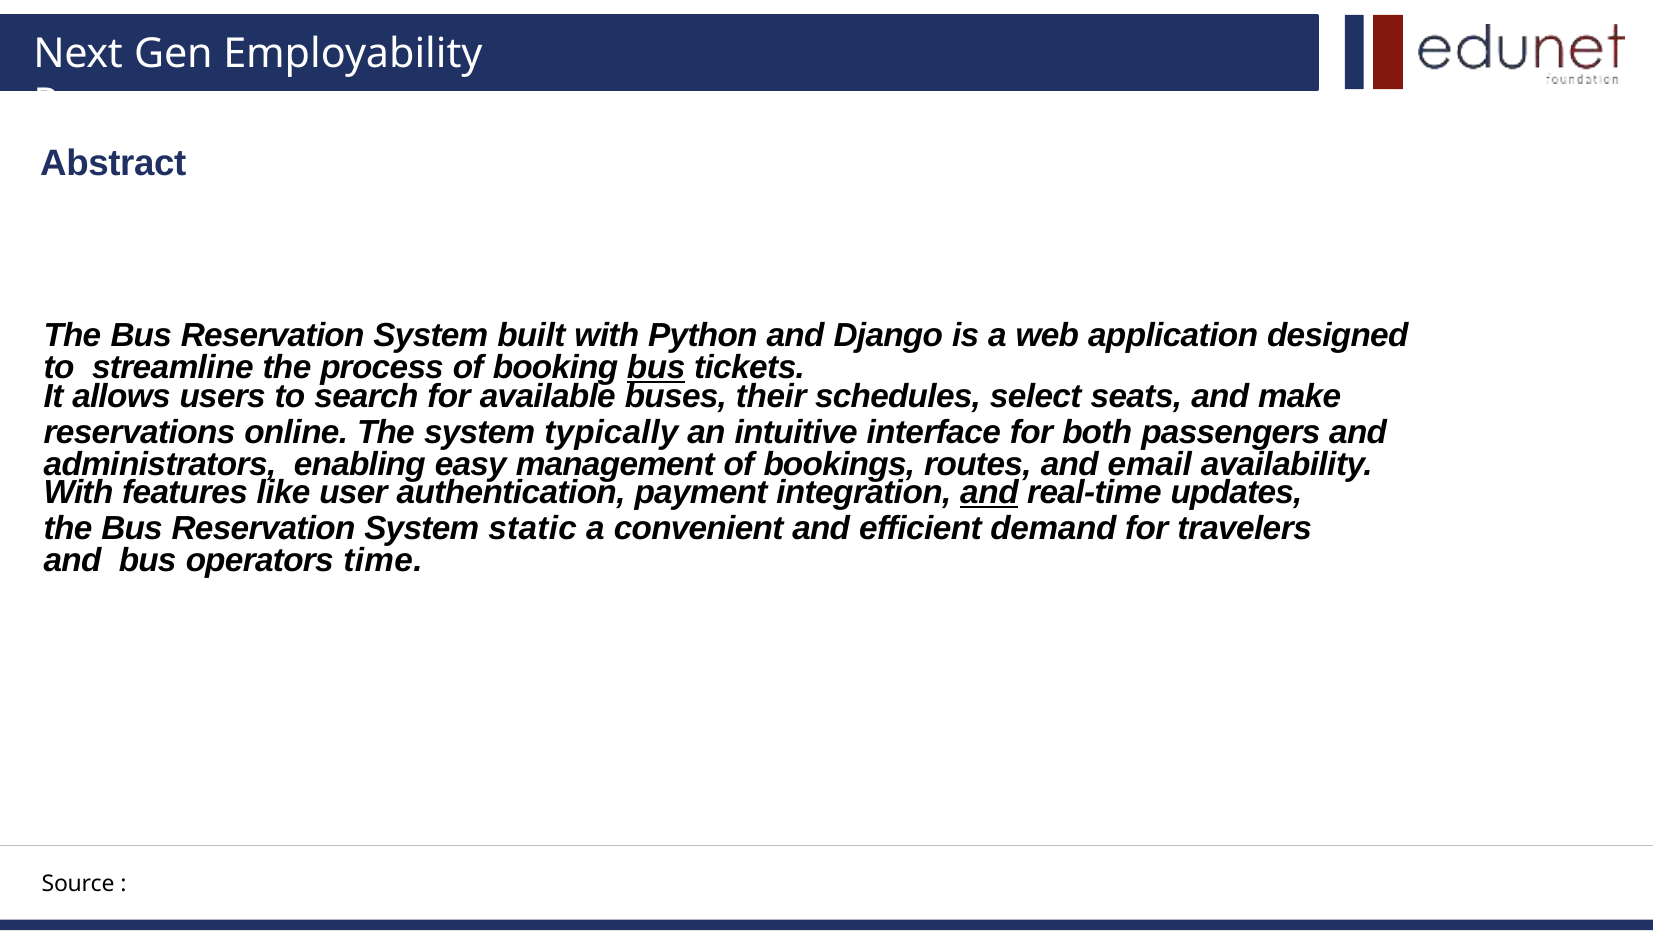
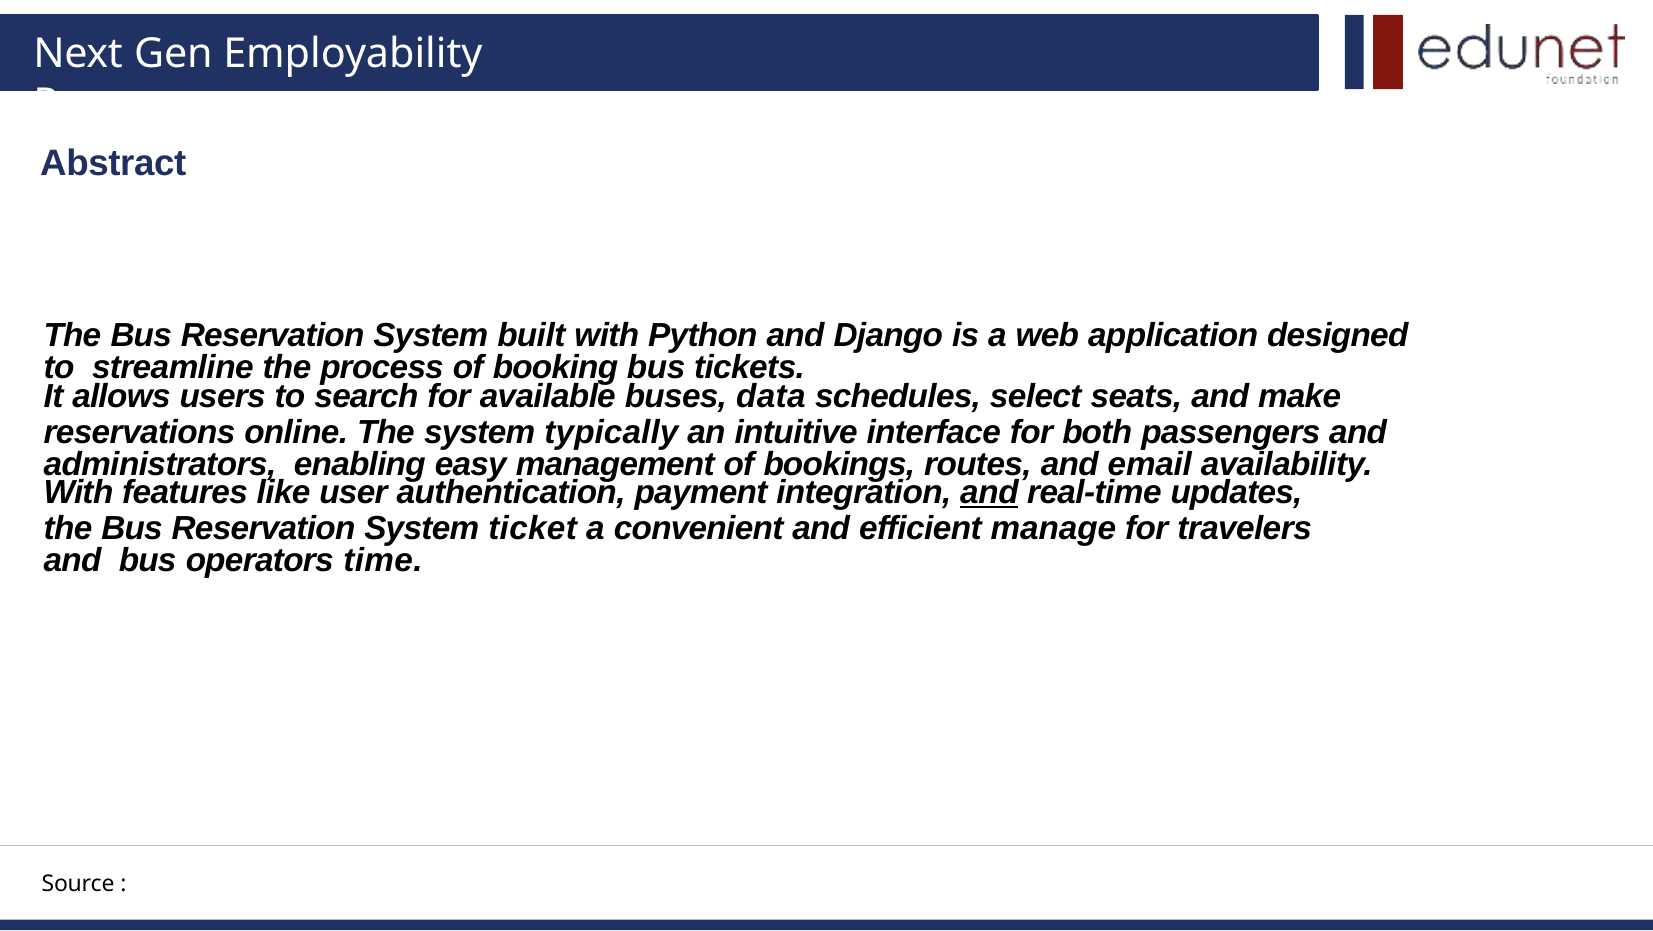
bus underline: present -> none (656, 368)
their: their -> data (771, 396)
static: static -> ticket (533, 528)
demand: demand -> manage (1053, 528)
